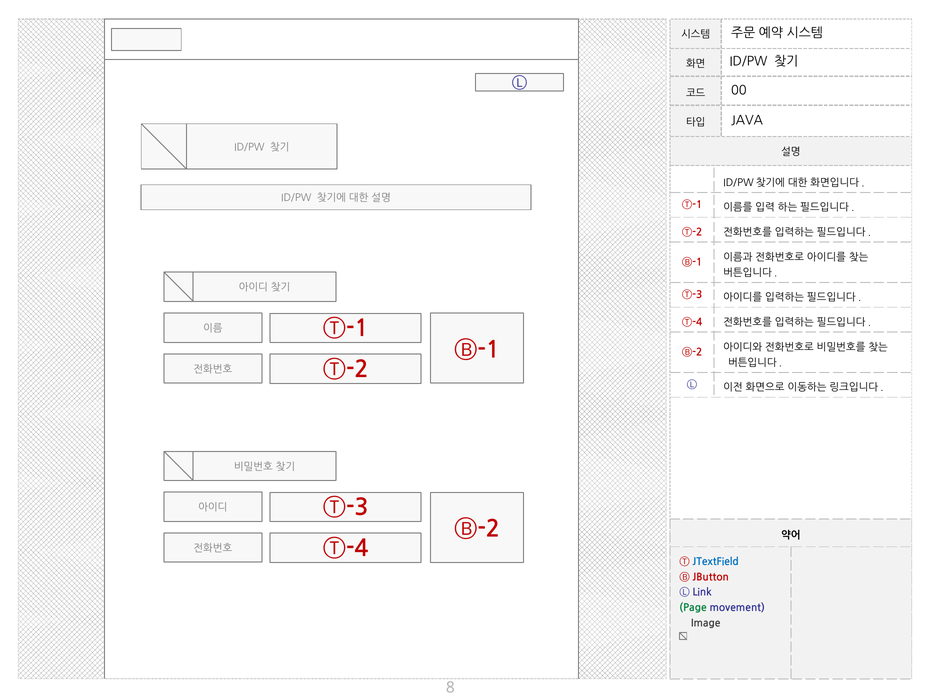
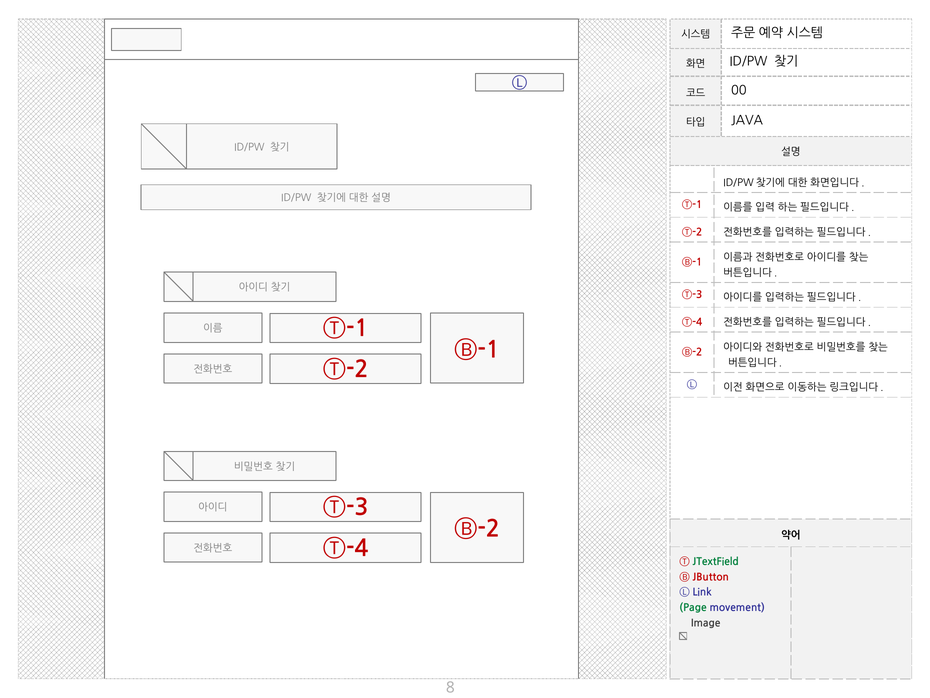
JTextField colour: blue -> green (716, 561)
